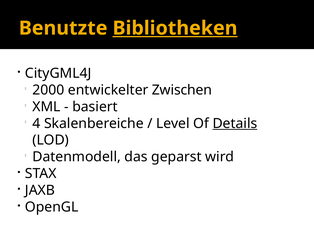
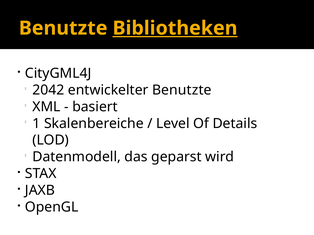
2000: 2000 -> 2042 (48, 90)
entwickelter Zwischen: Zwischen -> Benutzte (182, 90)
4: 4 -> 1 (36, 124)
Details underline: present -> none (235, 124)
